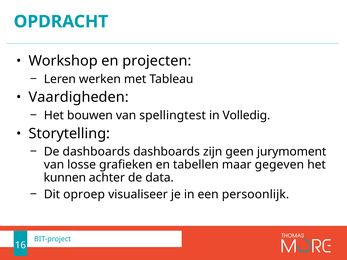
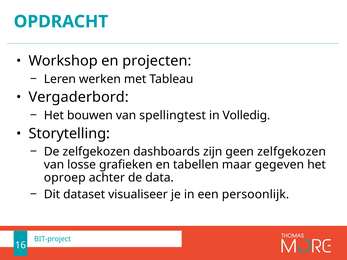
Vaardigheden: Vaardigheden -> Vergaderbord (79, 97)
De dashboards: dashboards -> zelfgekozen (96, 152)
geen jurymoment: jurymoment -> zelfgekozen (292, 152)
kunnen: kunnen -> oproep (65, 178)
oproep: oproep -> dataset (84, 195)
